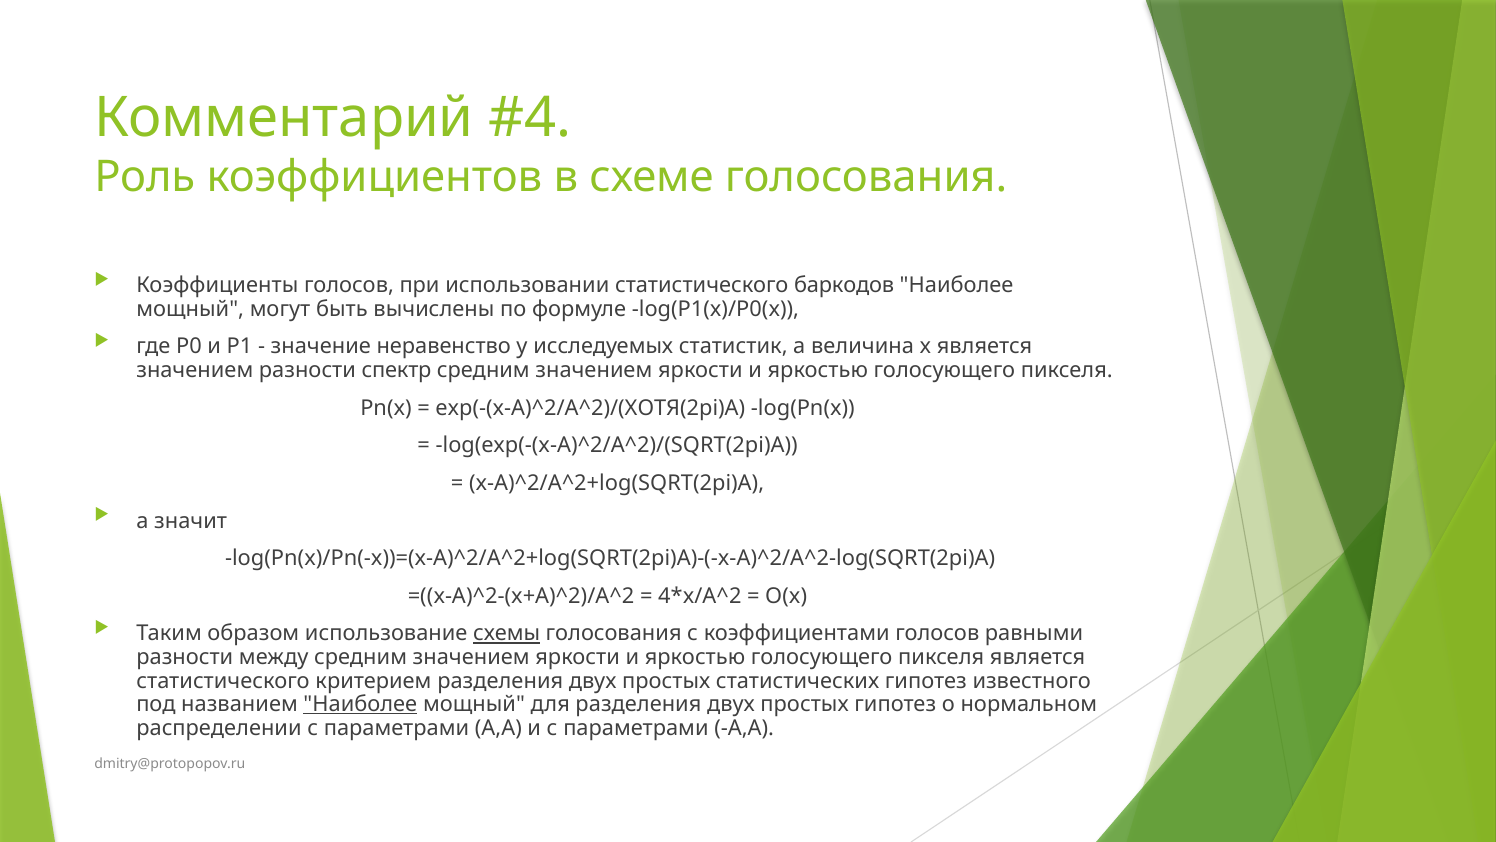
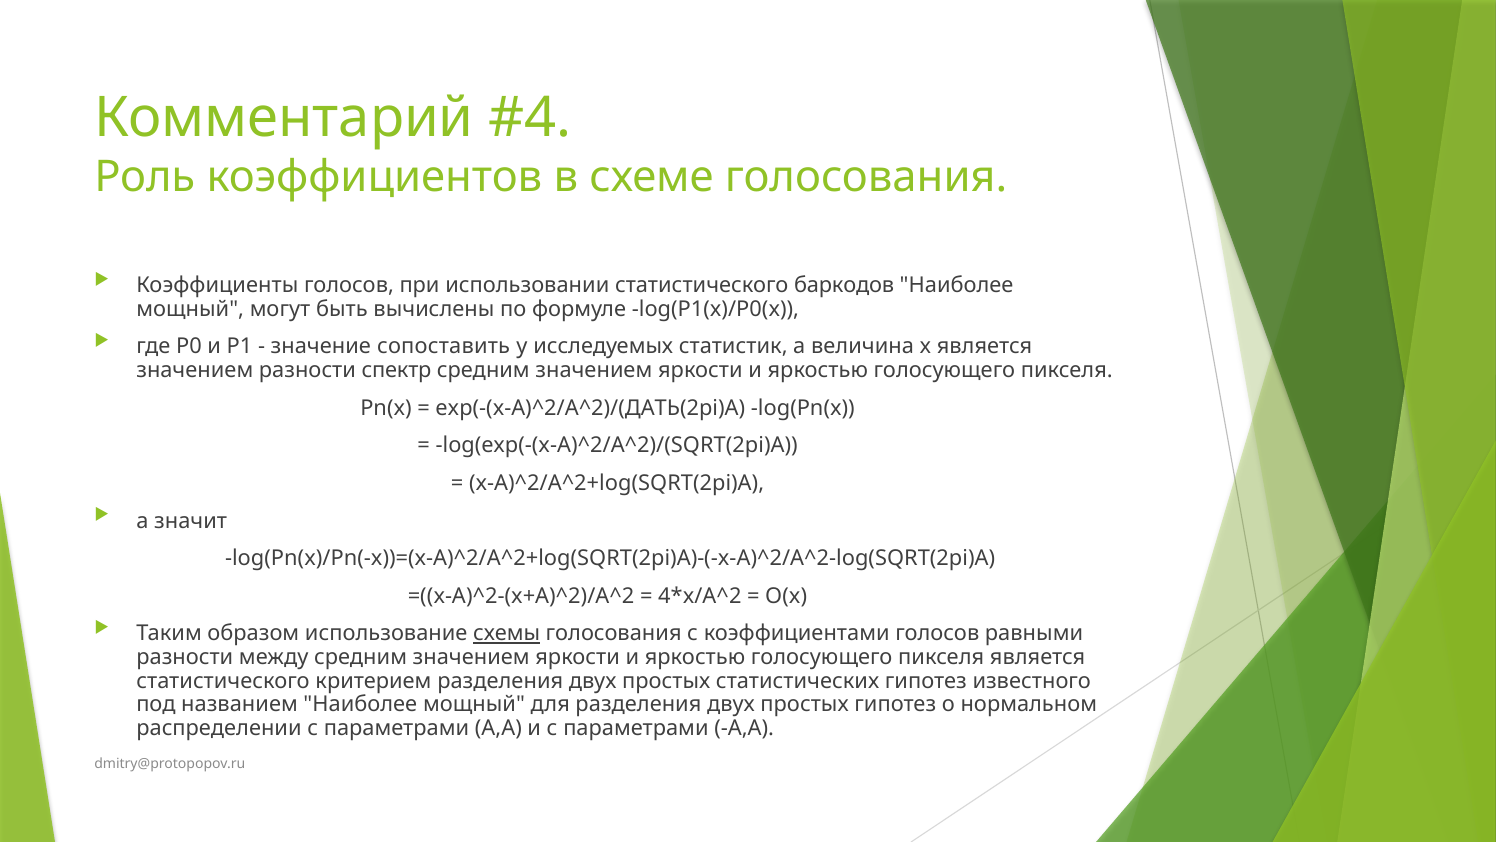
неравенство: неравенство -> сопоставить (444, 347)
exp(-(x-A)^2/A^2)/(ХОТЯ(2pi)A: exp(-(x-A)^2/A^2)/(ХОТЯ(2pi)A -> exp(-(x-A)^2/A^2)/(ДАТЬ(2pi)A (590, 408)
Наиболее underline: present -> none (360, 704)
